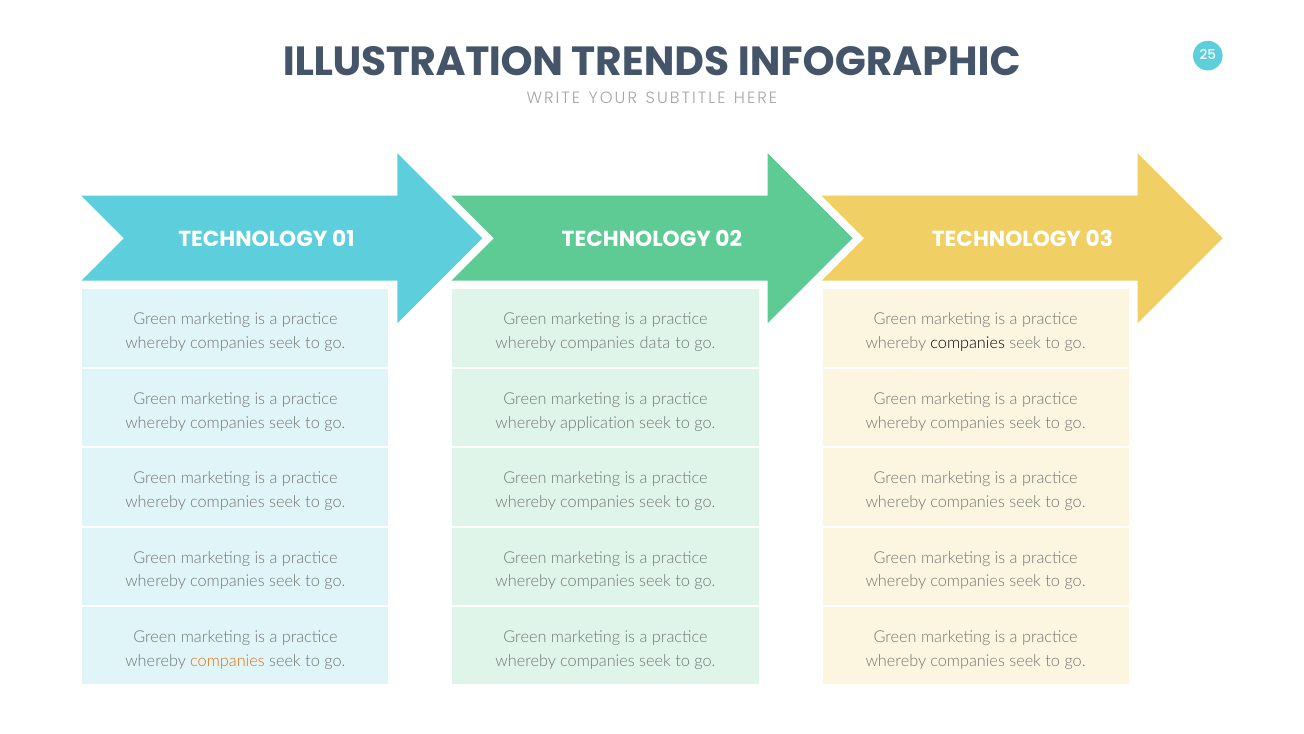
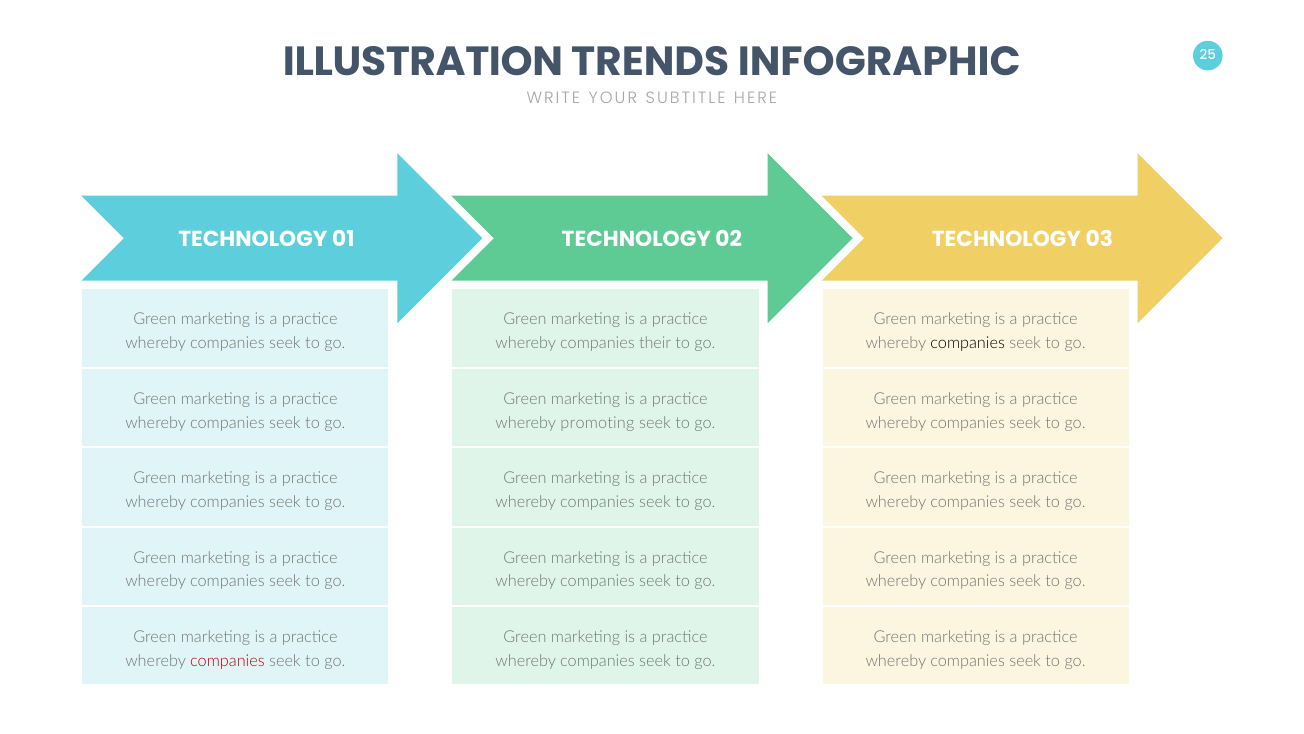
data: data -> their (655, 343)
application: application -> promoting (597, 423)
companies colour: orange -> red (227, 661)
